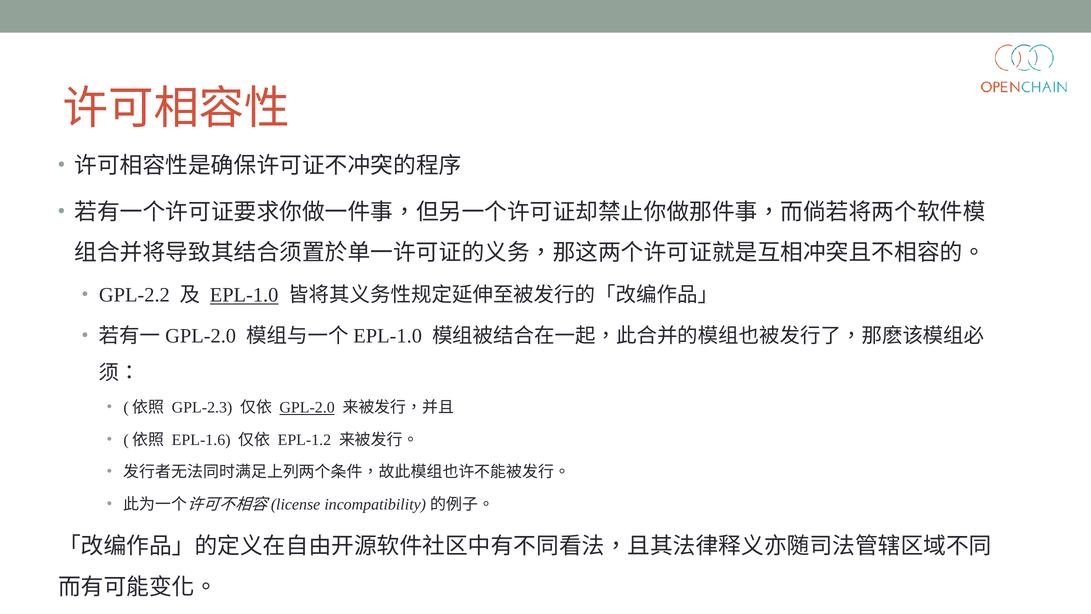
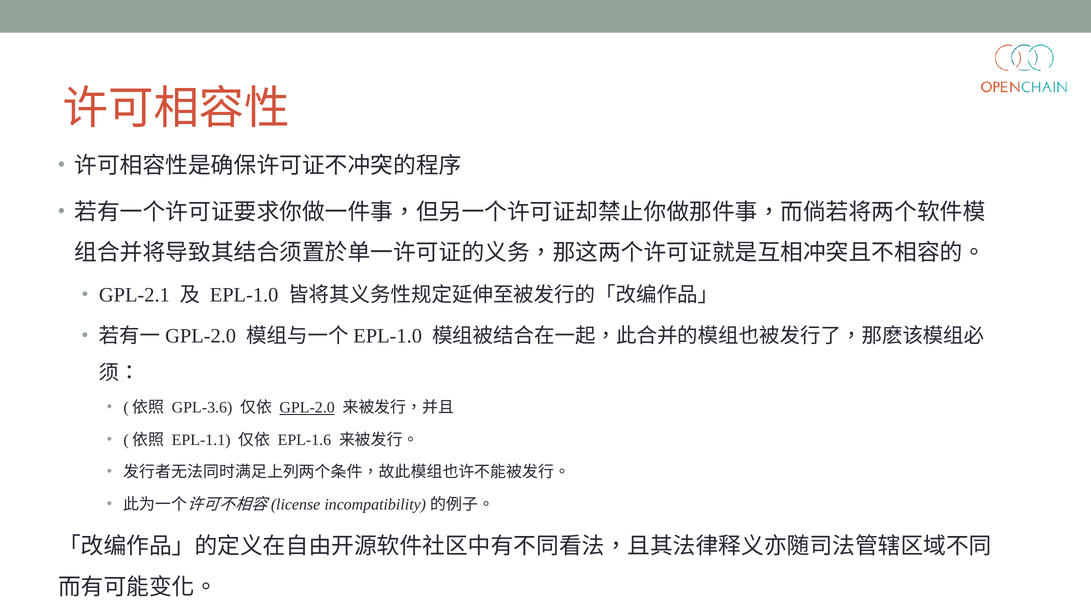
GPL-2.2: GPL-2.2 -> GPL-2.1 (134, 295)
EPL-1.0 underline: present -> none (244, 295)
GPL-2.3: GPL-2.3 -> GPL-3.6 (202, 407)
EPL-1.6: EPL-1.6 -> EPL-1.1 (201, 440)
EPL-1.2: EPL-1.2 -> EPL-1.6 (304, 440)
